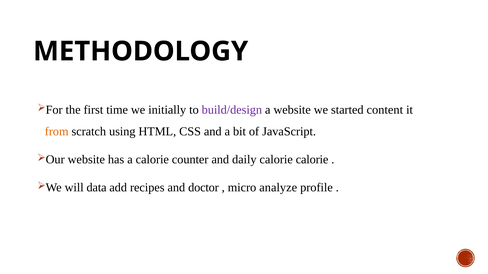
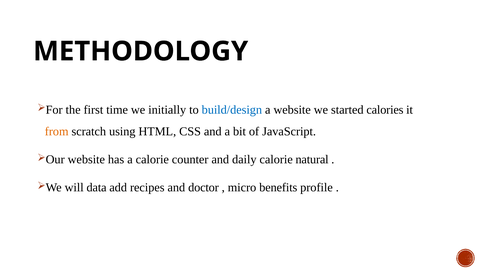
build/design colour: purple -> blue (232, 110)
content: content -> calories (385, 110)
calorie calorie: calorie -> natural (312, 160)
analyze: analyze -> benefits (278, 188)
